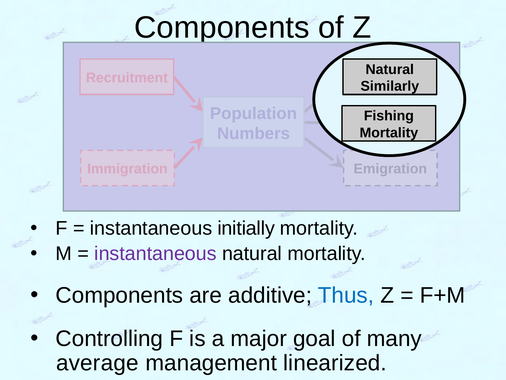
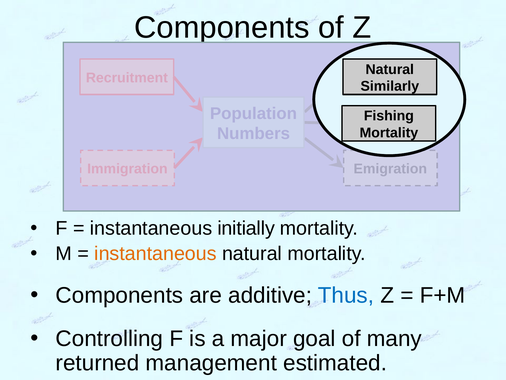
instantaneous colour: purple -> orange (155, 253)
average: average -> returned (97, 362)
linearized: linearized -> estimated (335, 362)
